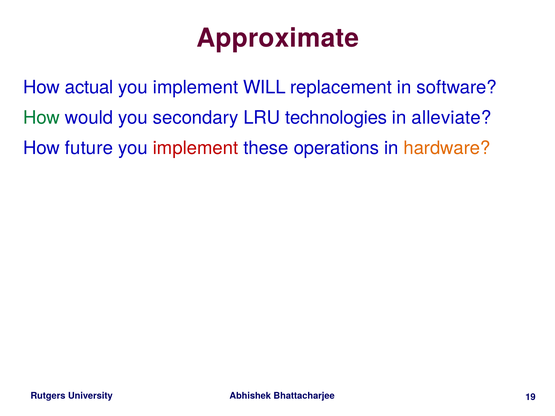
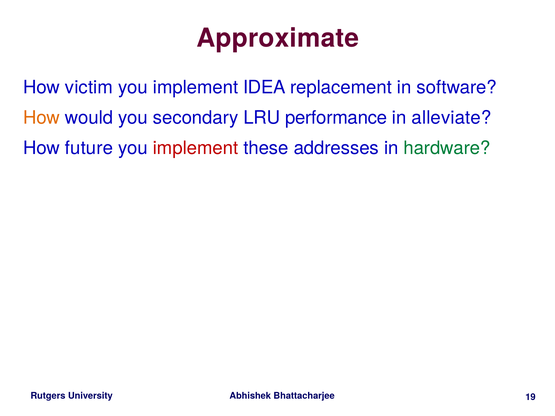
actual: actual -> victim (89, 88)
WILL: WILL -> IDEA (264, 88)
How colour: green -> orange (42, 118)
technologies: technologies -> performance (336, 118)
operations: operations -> addresses (336, 148)
hardware colour: orange -> green (447, 148)
